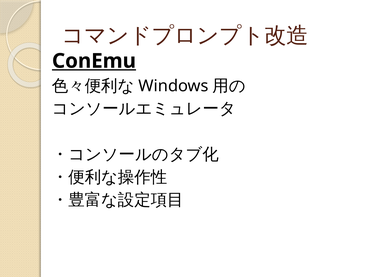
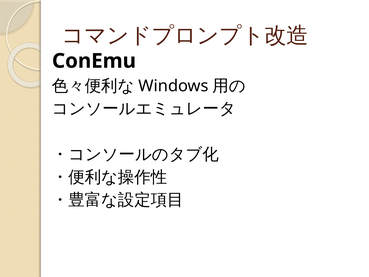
ConEmu underline: present -> none (94, 61)
